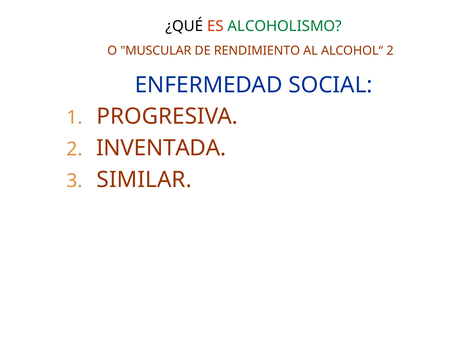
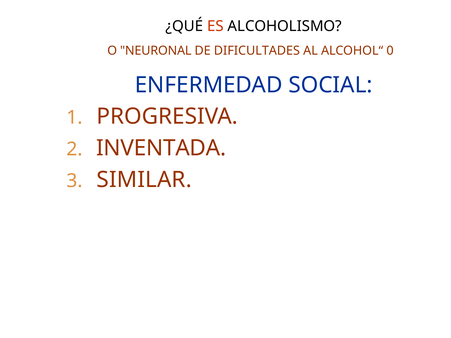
ALCOHOLISMO colour: green -> black (285, 26)
MUSCULAR: MUSCULAR -> NEURONAL (156, 51)
RENDIMIENTO: RENDIMIENTO -> DIFICULTADES (257, 51)
ALCOHOL“ 2: 2 -> 0 (390, 51)
